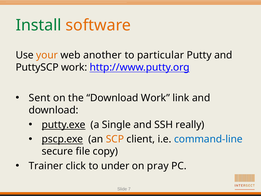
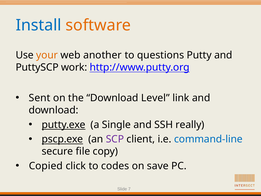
Install colour: green -> blue (39, 25)
particular: particular -> questions (161, 55)
Download Work: Work -> Level (155, 98)
SCP colour: orange -> purple (115, 139)
Trainer: Trainer -> Copied (46, 166)
under: under -> codes (115, 166)
pray: pray -> save (158, 166)
